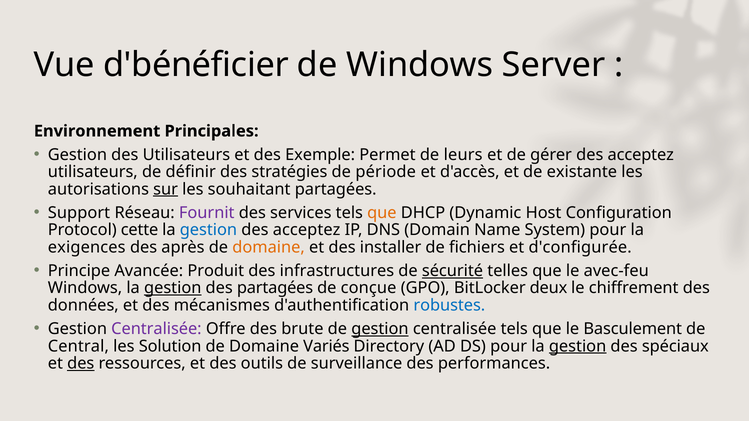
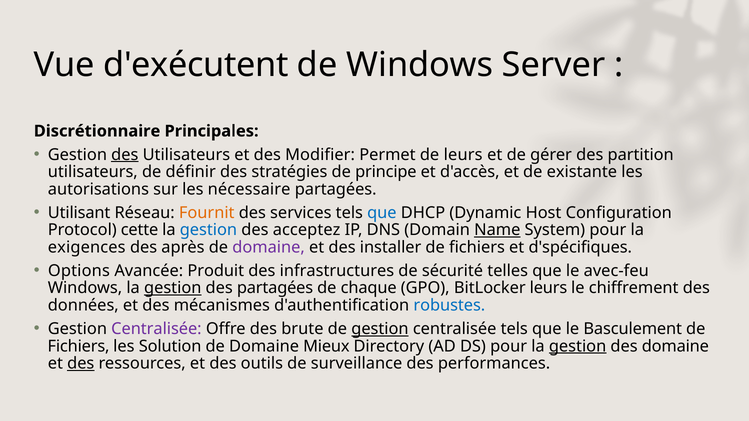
d'bénéficier: d'bénéficier -> d'exécutent (196, 65)
Environnement: Environnement -> Discrétionnaire (97, 131)
des underline: none -> present (125, 155)
Exemple: Exemple -> Modifier (320, 155)
gérer des acceptez: acceptez -> partition (641, 155)
période: période -> principe (386, 172)
sur underline: present -> none (166, 189)
souhaitant: souhaitant -> nécessaire (249, 189)
Support: Support -> Utilisant (79, 213)
Fournit colour: purple -> orange (207, 213)
que colour: orange -> blue (382, 213)
Name underline: none -> present (497, 230)
domaine colour: orange -> purple (269, 247)
d'configurée: d'configurée -> d'spécifiques (580, 247)
Principe: Principe -> Options (79, 271)
sécurité underline: present -> none (453, 271)
conçue: conçue -> chaque (369, 288)
BitLocker deux: deux -> leurs (548, 288)
Central: Central -> Fichiers (79, 346)
Variés: Variés -> Mieux (326, 346)
des spéciaux: spéciaux -> domaine (675, 346)
